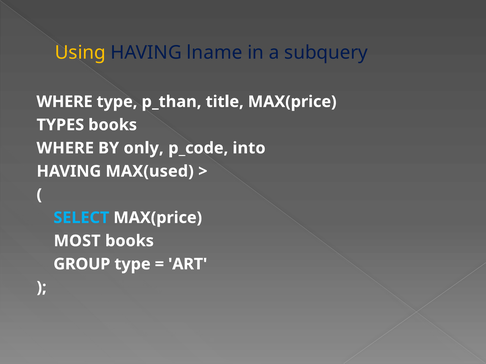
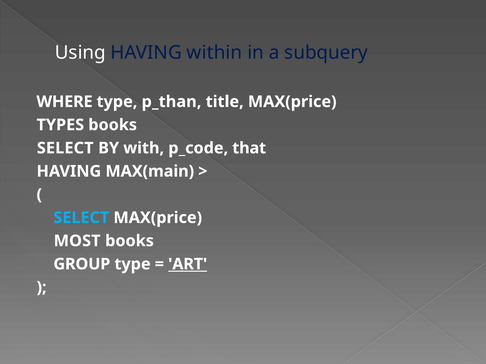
Using colour: yellow -> white (80, 53)
lname: lname -> within (214, 53)
WHERE: WHERE -> SELECT (65, 148)
only: only -> with (144, 148)
into: into -> that (249, 148)
MAX(used: MAX(used -> MAX(main (150, 172)
ART underline: none -> present (188, 264)
